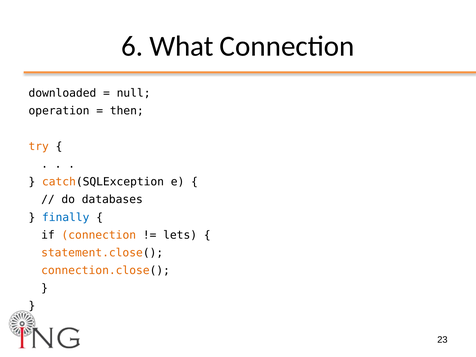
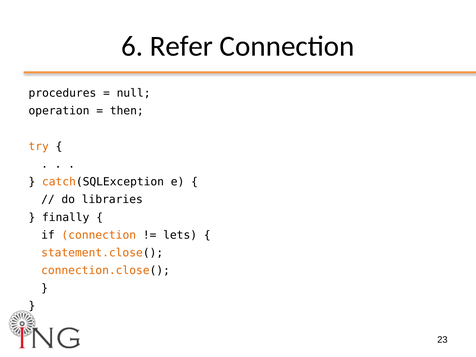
What: What -> Refer (181, 46)
downloaded: downloaded -> procedures (62, 93)
databases: databases -> libraries (112, 200)
finally colour: blue -> black (66, 217)
